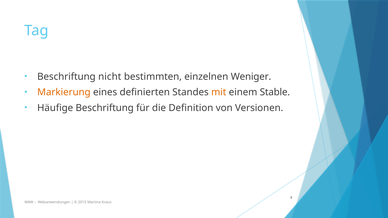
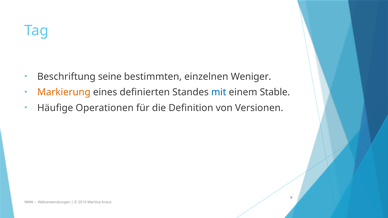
nicht: nicht -> seine (110, 77)
mit colour: orange -> blue (219, 92)
Häufige Beschriftung: Beschriftung -> Operationen (105, 108)
